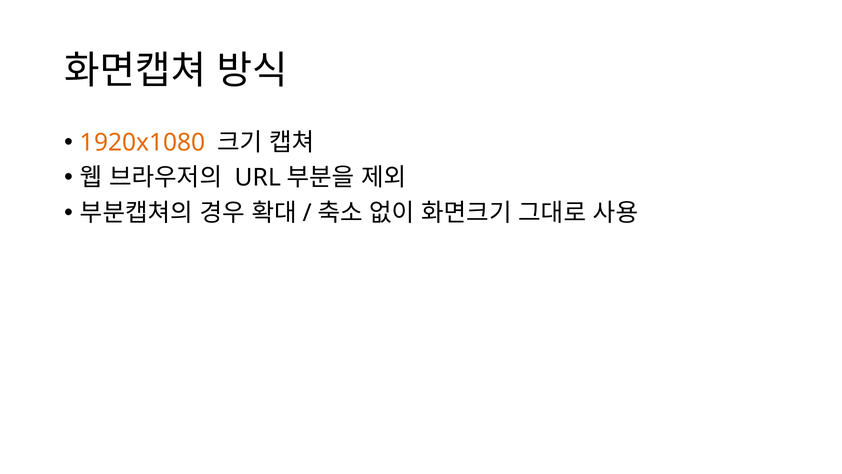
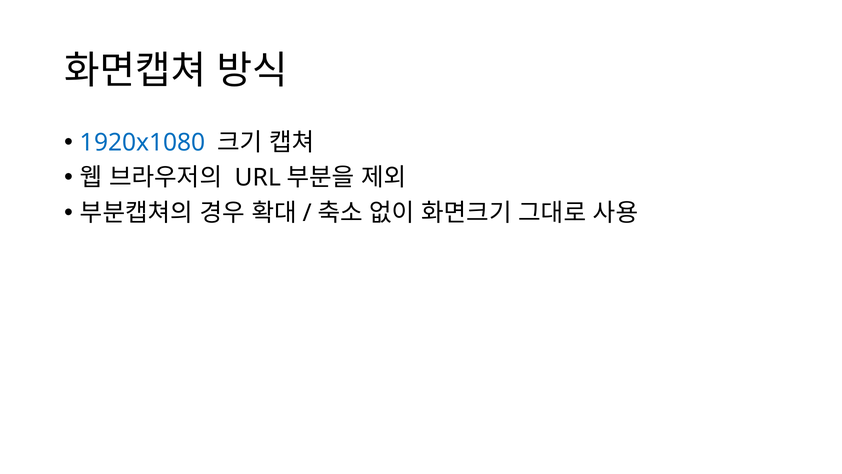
1920x1080 colour: orange -> blue (143, 142)
